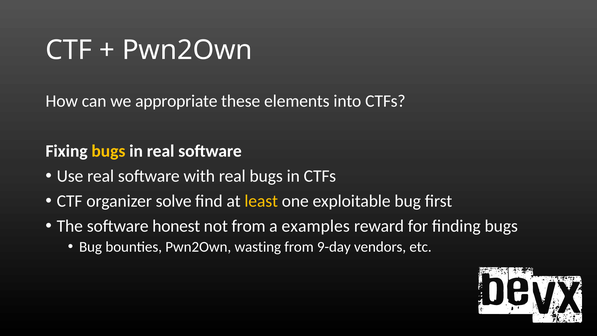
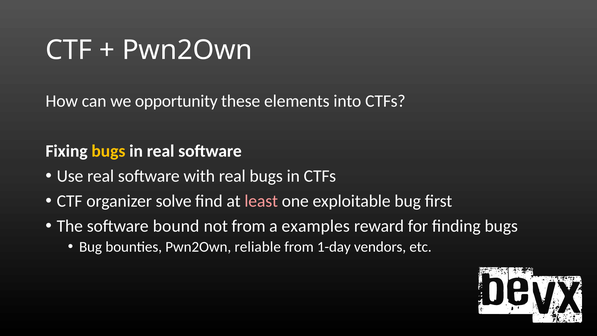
appropriate: appropriate -> opportunity (176, 101)
least colour: yellow -> pink (261, 201)
honest: honest -> bound (176, 226)
wasting: wasting -> reliable (258, 247)
9-day: 9-day -> 1-day (334, 247)
